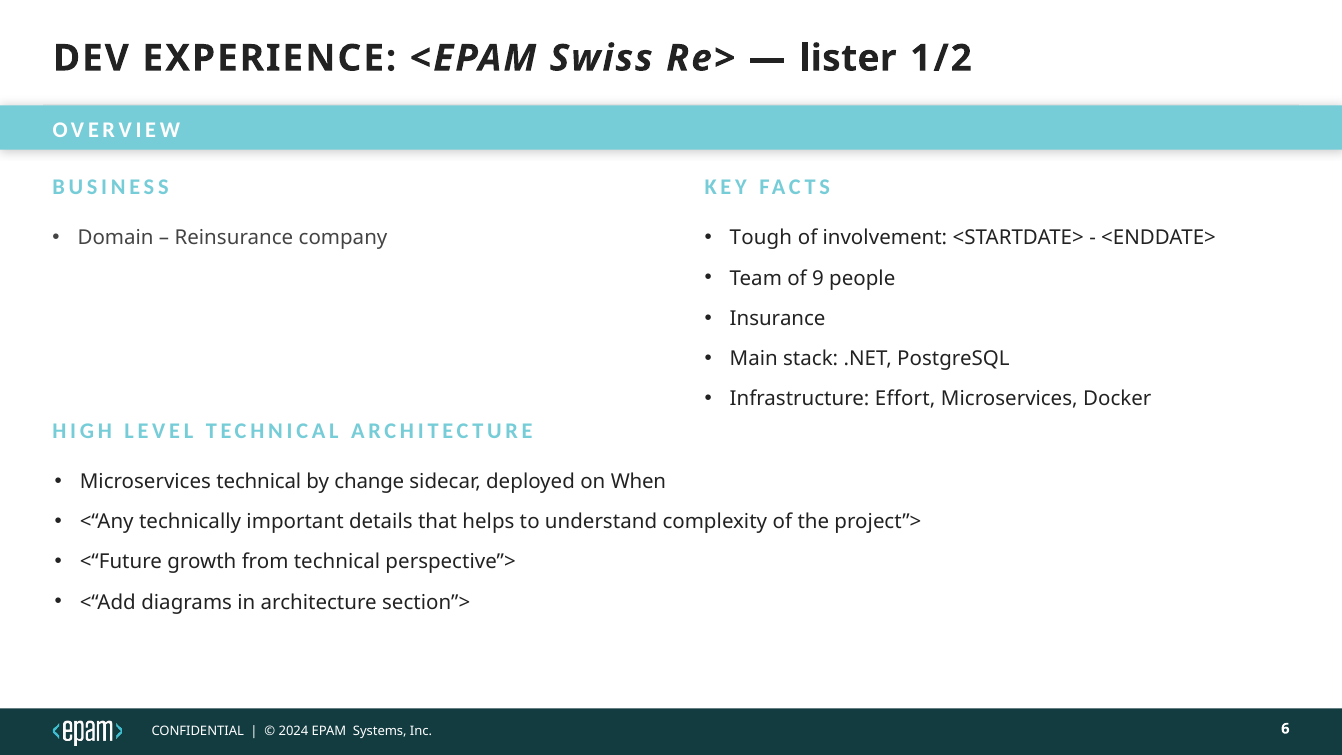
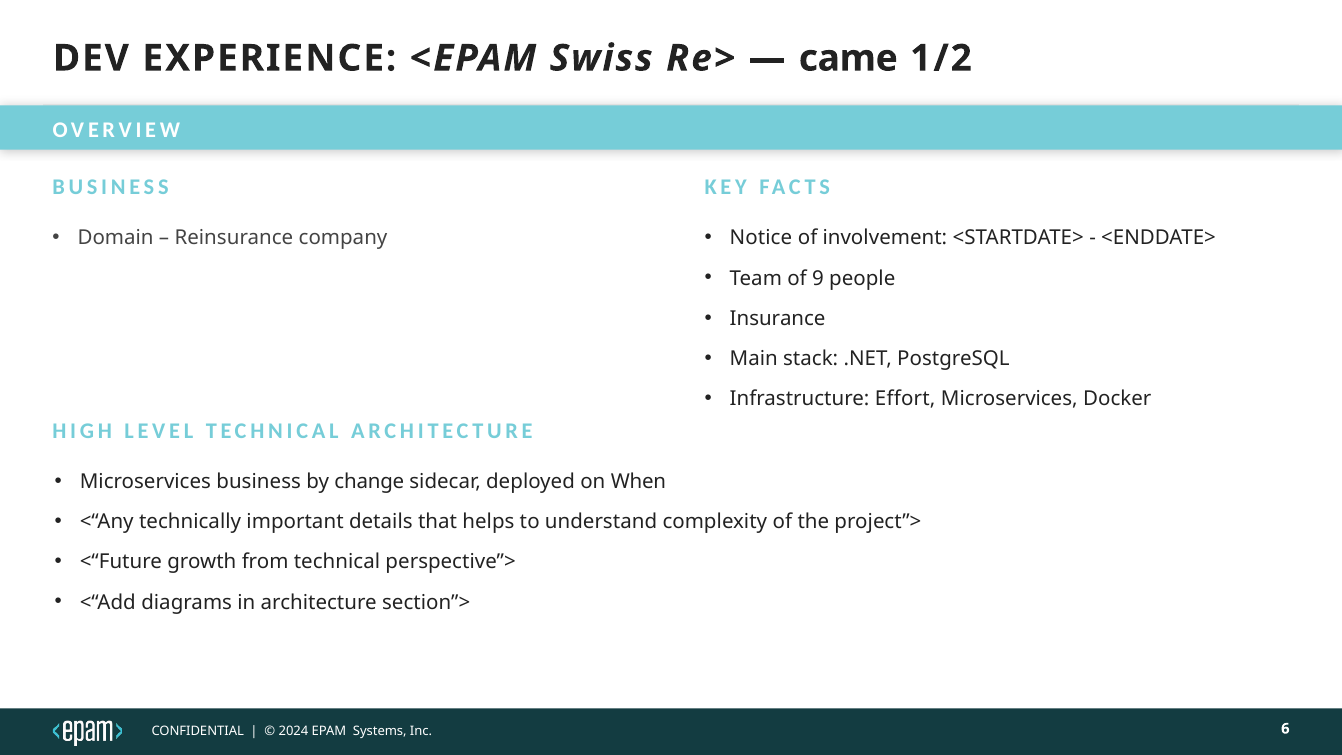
lister: lister -> came (848, 58)
Tough: Tough -> Notice (761, 238)
Microservices technical: technical -> business (259, 481)
